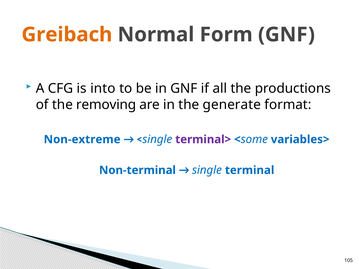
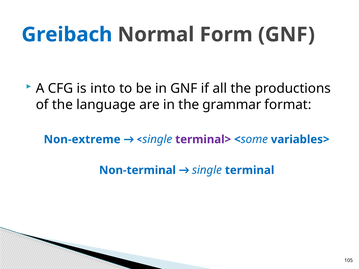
Greibach colour: orange -> blue (67, 35)
removing: removing -> language (106, 105)
generate: generate -> grammar (232, 105)
